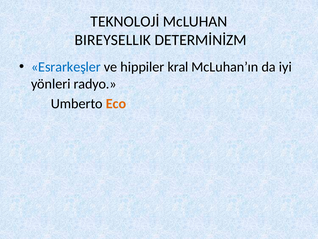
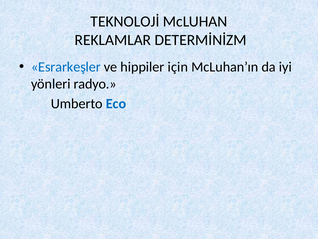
BIREYSELLIK: BIREYSELLIK -> REKLAMLAR (113, 40)
kral: kral -> için (178, 67)
Eco colour: orange -> blue (116, 103)
